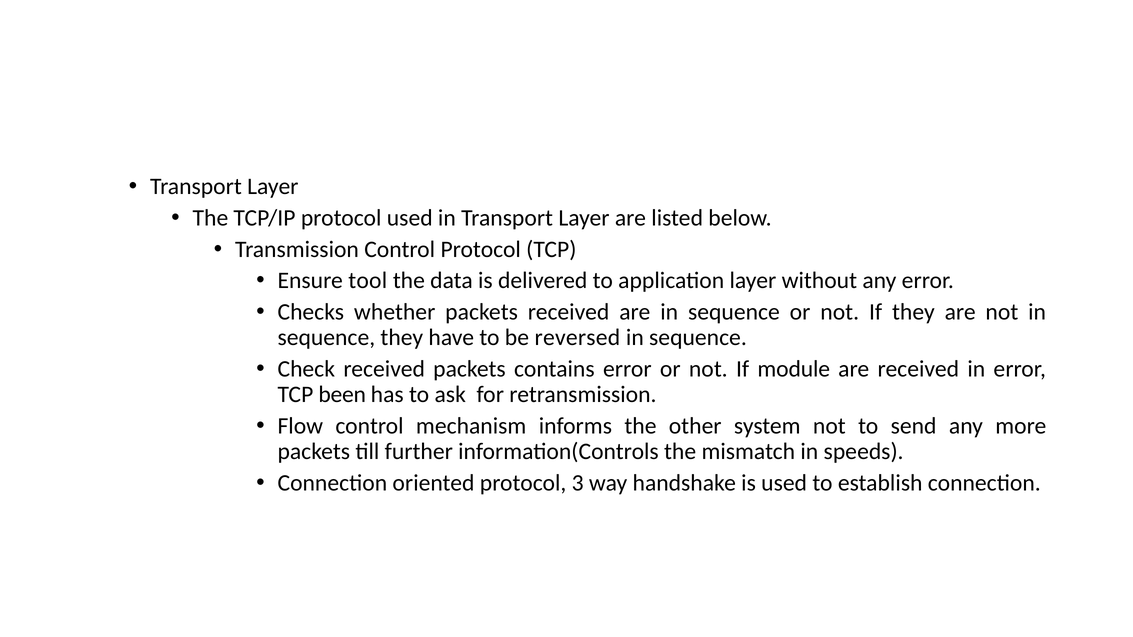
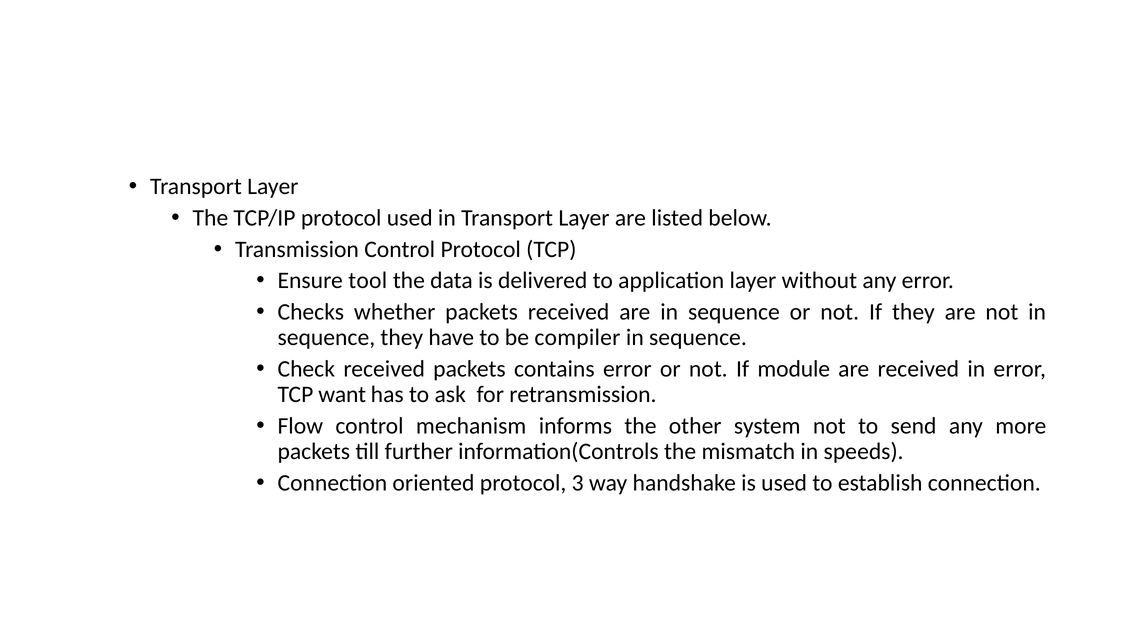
reversed: reversed -> compiler (577, 338)
been: been -> want (342, 395)
